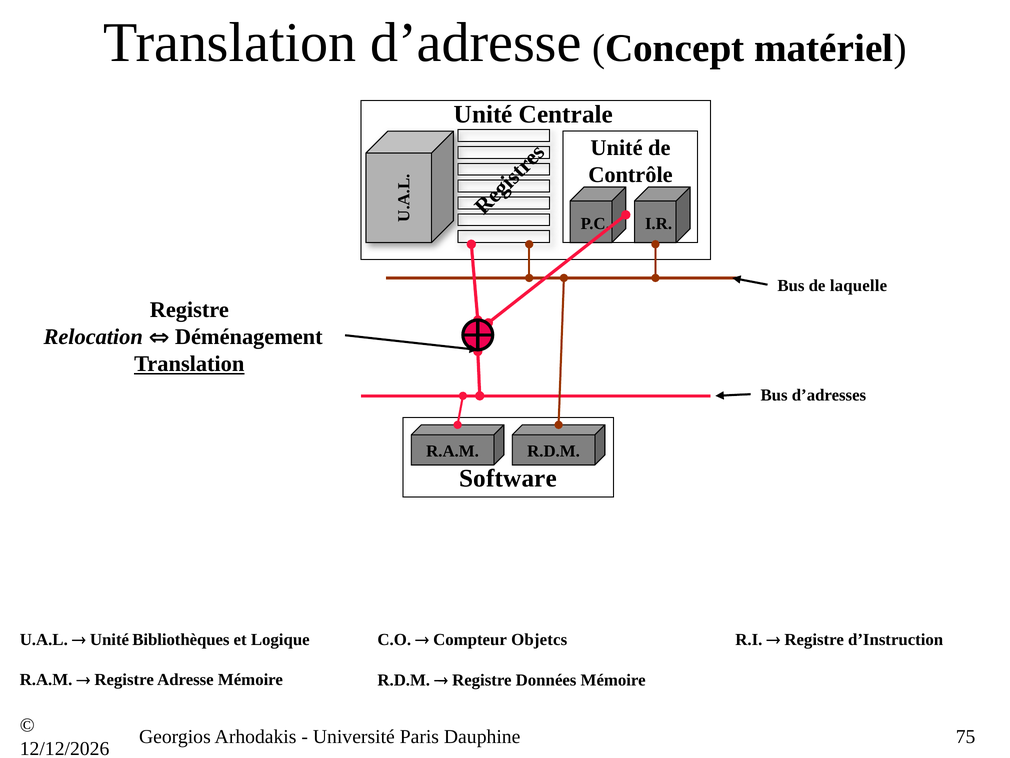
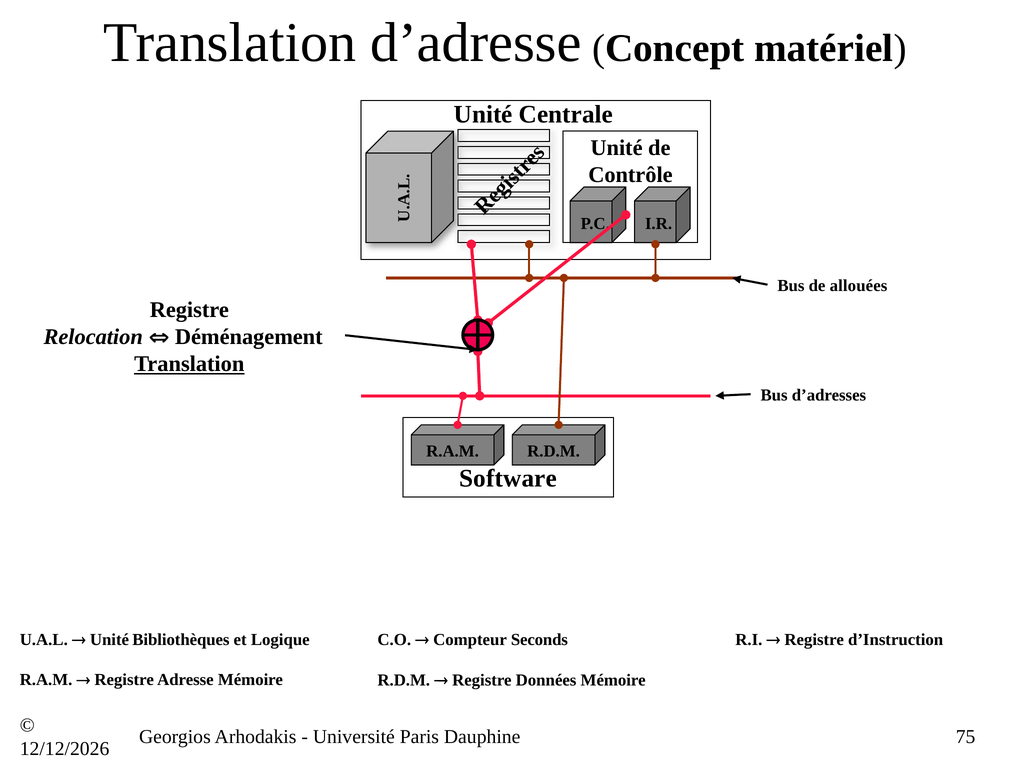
laquelle: laquelle -> allouées (859, 286)
Objetcs: Objetcs -> Seconds (539, 639)
